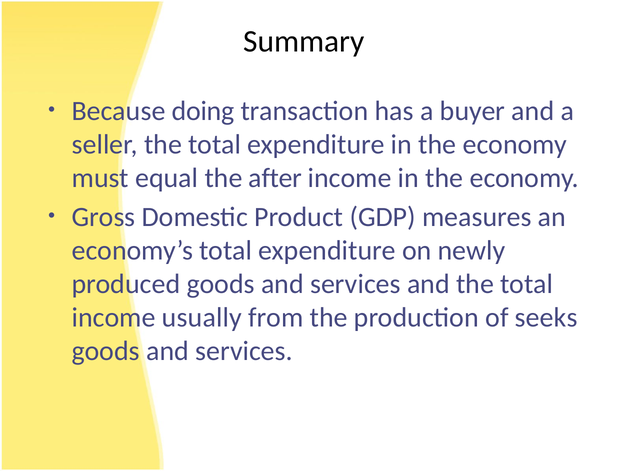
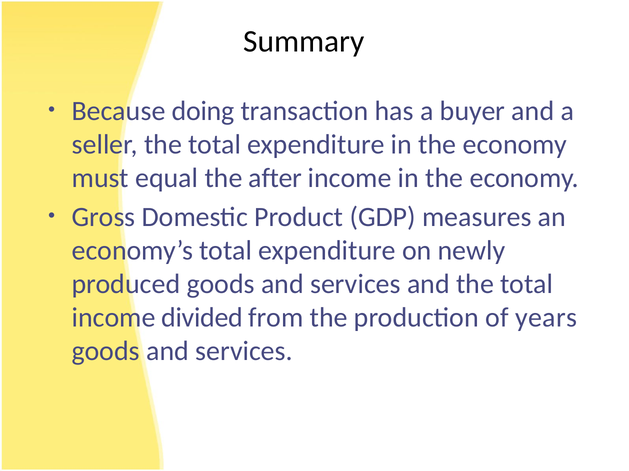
usually: usually -> divided (202, 318)
seeks: seeks -> years (546, 318)
